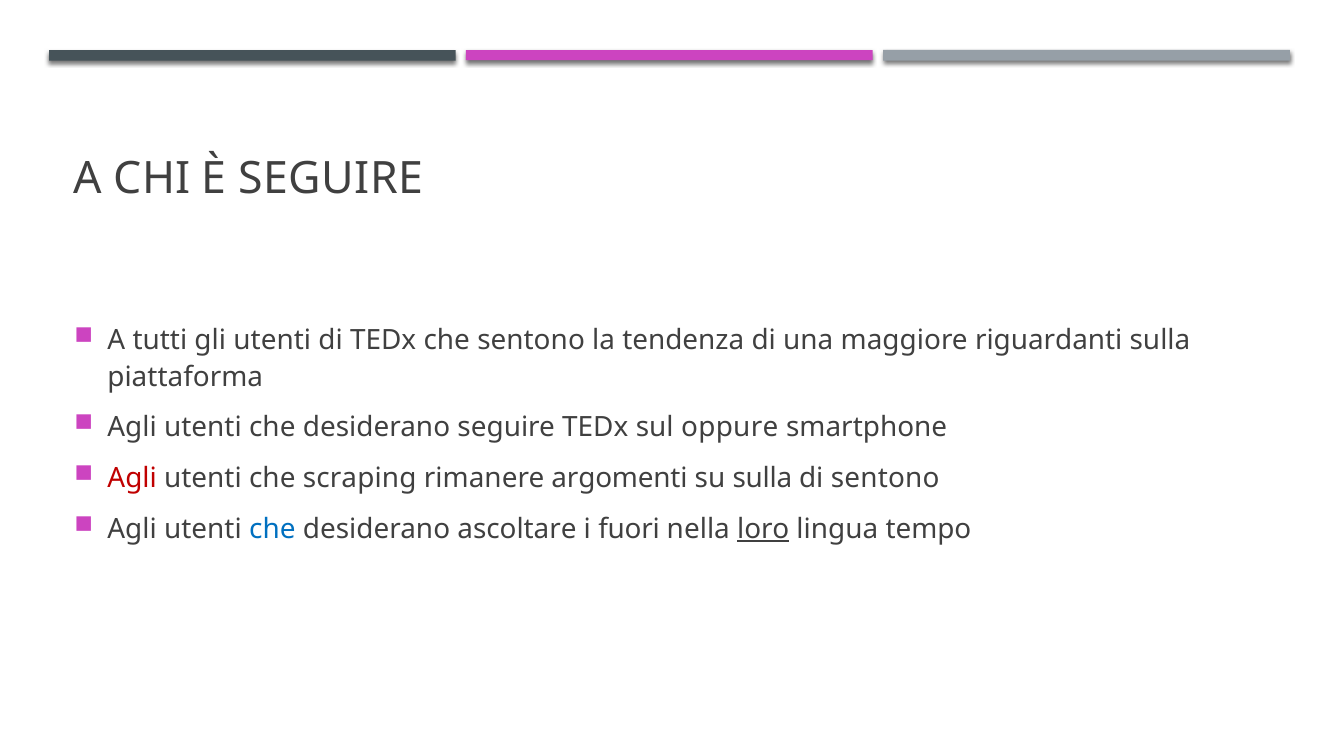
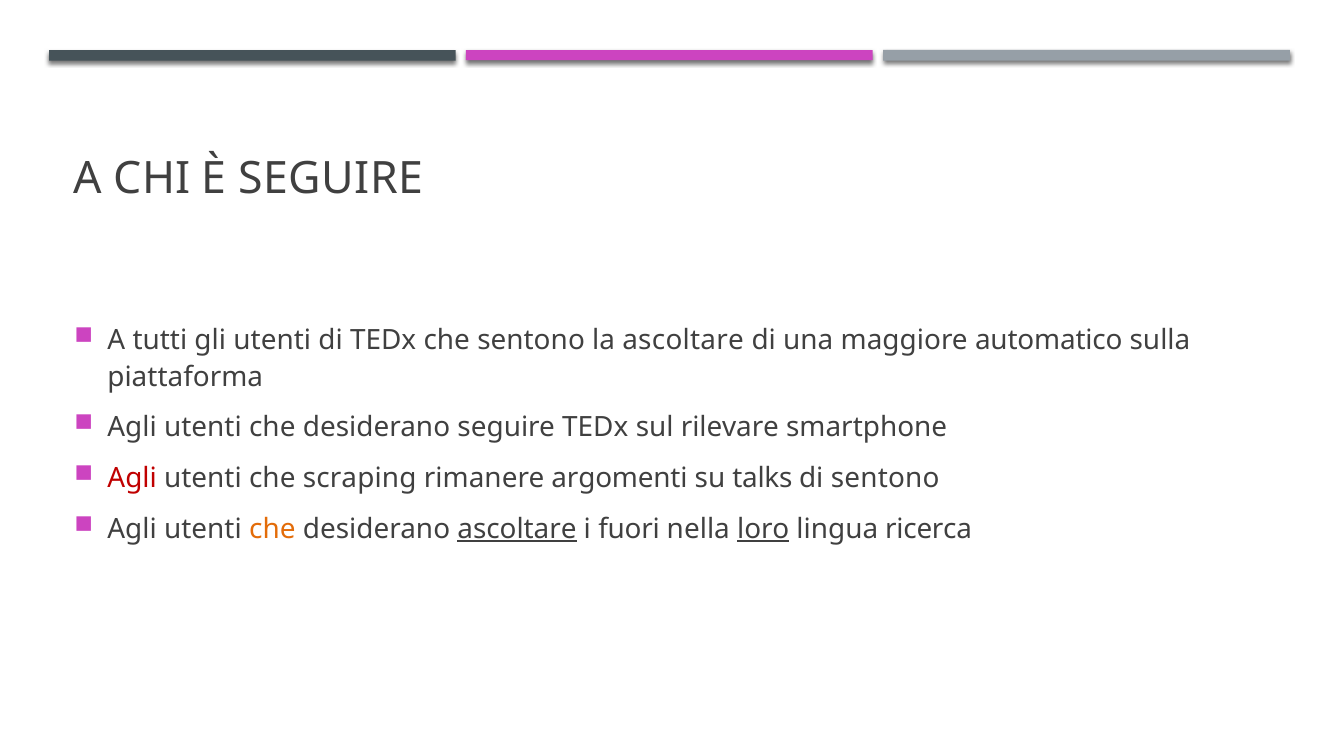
la tendenza: tendenza -> ascoltare (683, 340)
riguardanti: riguardanti -> automatico (1049, 340)
oppure: oppure -> rilevare (730, 428)
su sulla: sulla -> talks (762, 479)
che colour: blue -> orange (272, 529)
ascoltare underline: none -> present (517, 529)
tempo: tempo -> ricerca (929, 529)
